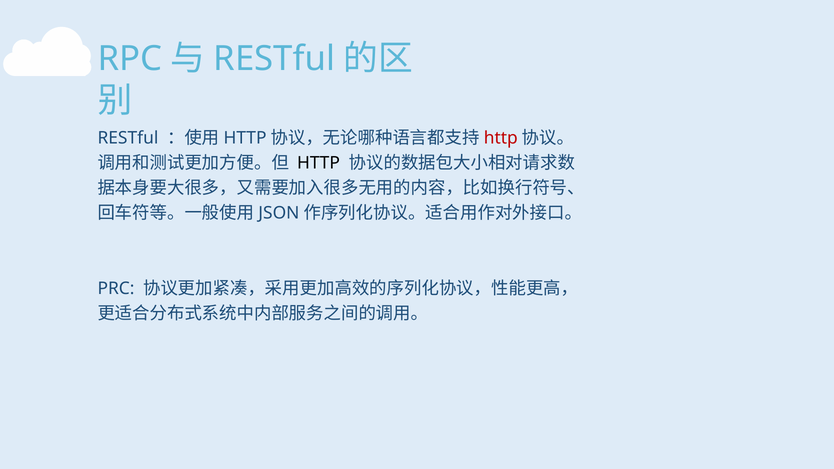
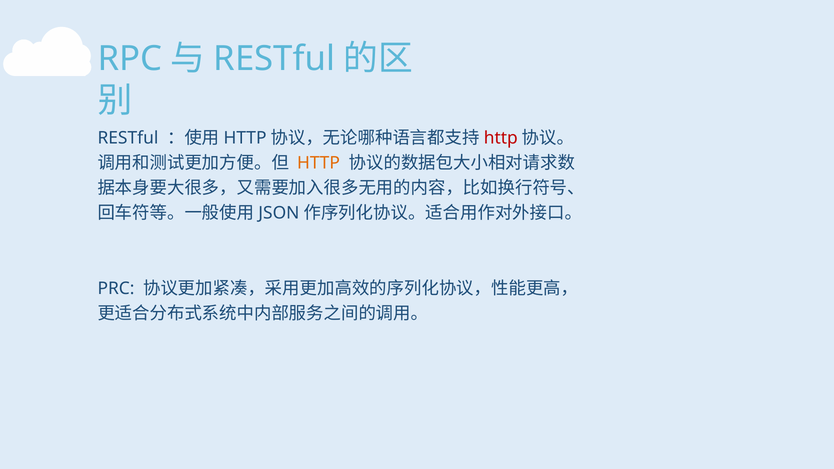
HTTP colour: black -> orange (319, 163)
